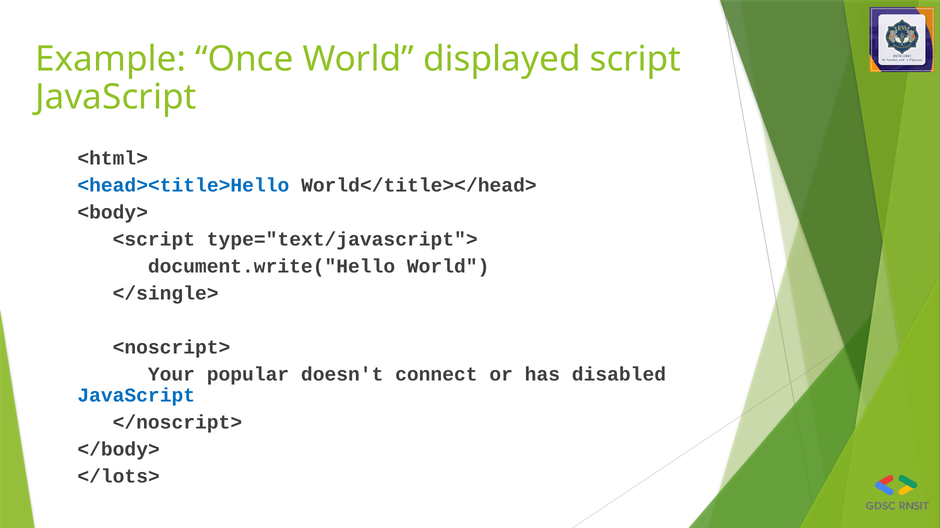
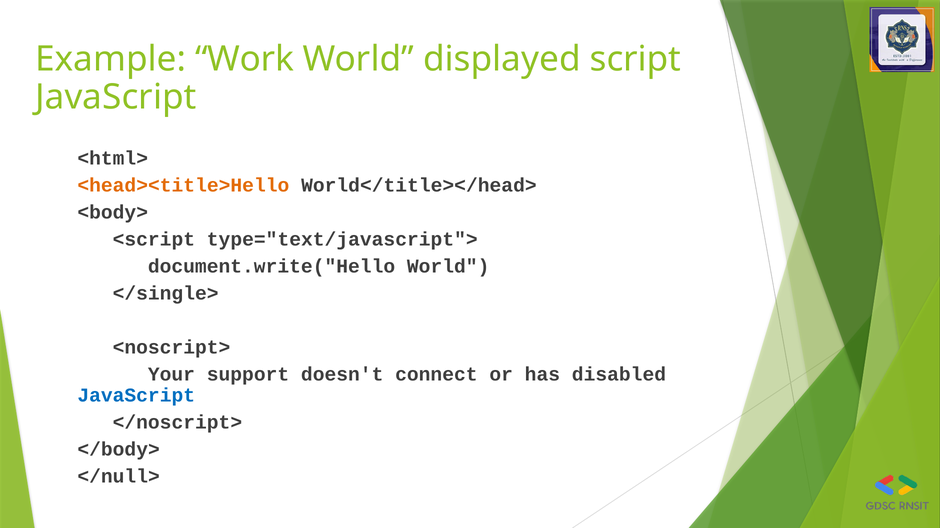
Once: Once -> Work (245, 59)
<head><title>Hello colour: blue -> orange (183, 186)
popular: popular -> support (248, 375)
</lots>: </lots> -> </null> (119, 477)
